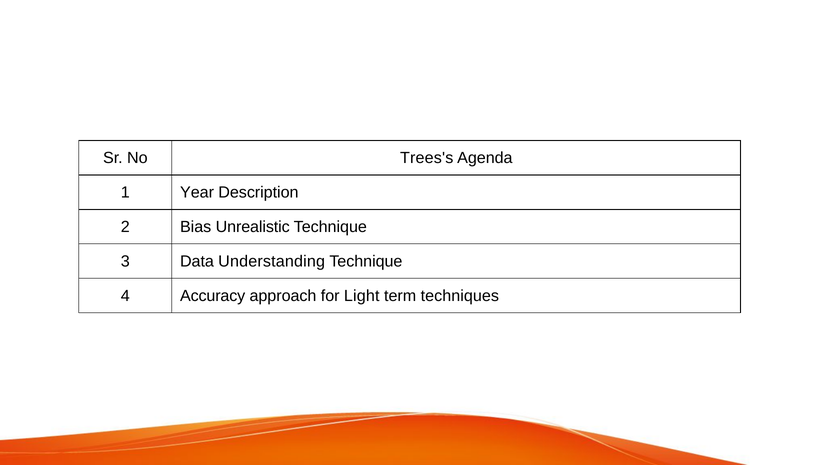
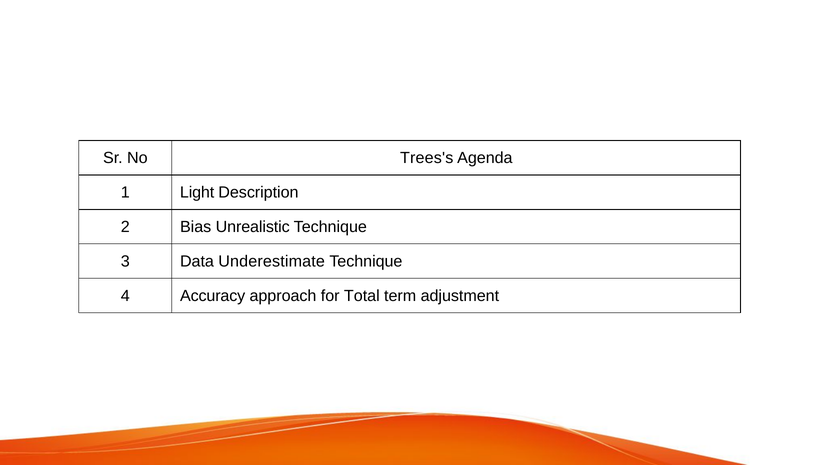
Year: Year -> Light (197, 193)
Understanding: Understanding -> Underestimate (272, 261)
Light: Light -> Total (362, 296)
techniques: techniques -> adjustment (460, 296)
